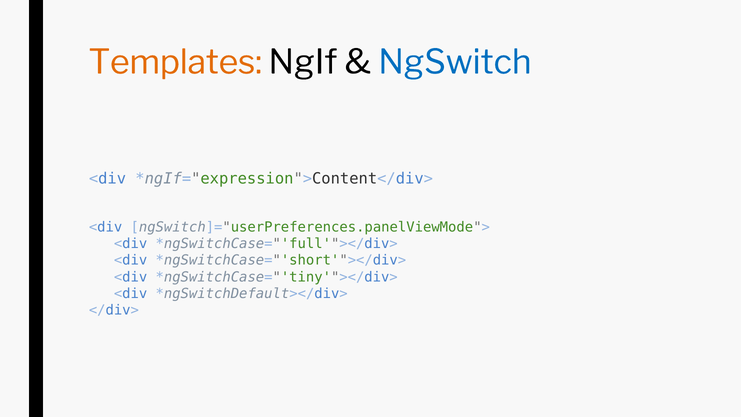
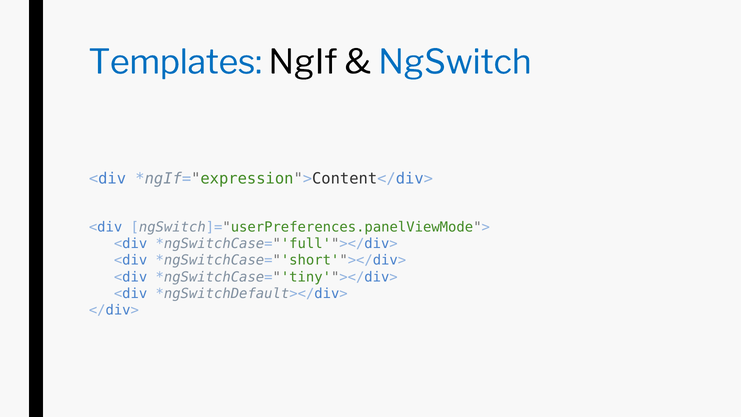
Templates colour: orange -> blue (175, 62)
